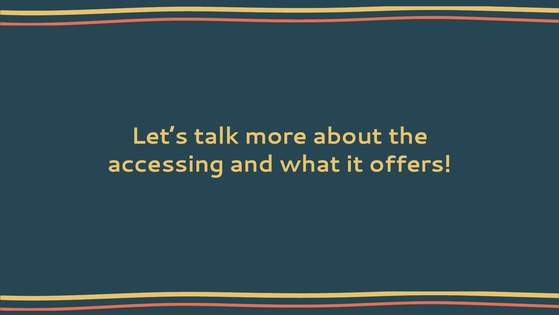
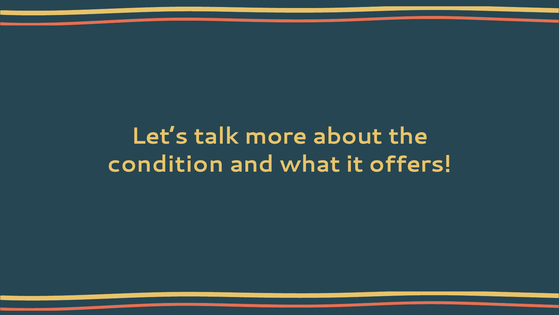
accessing: accessing -> condition (166, 164)
